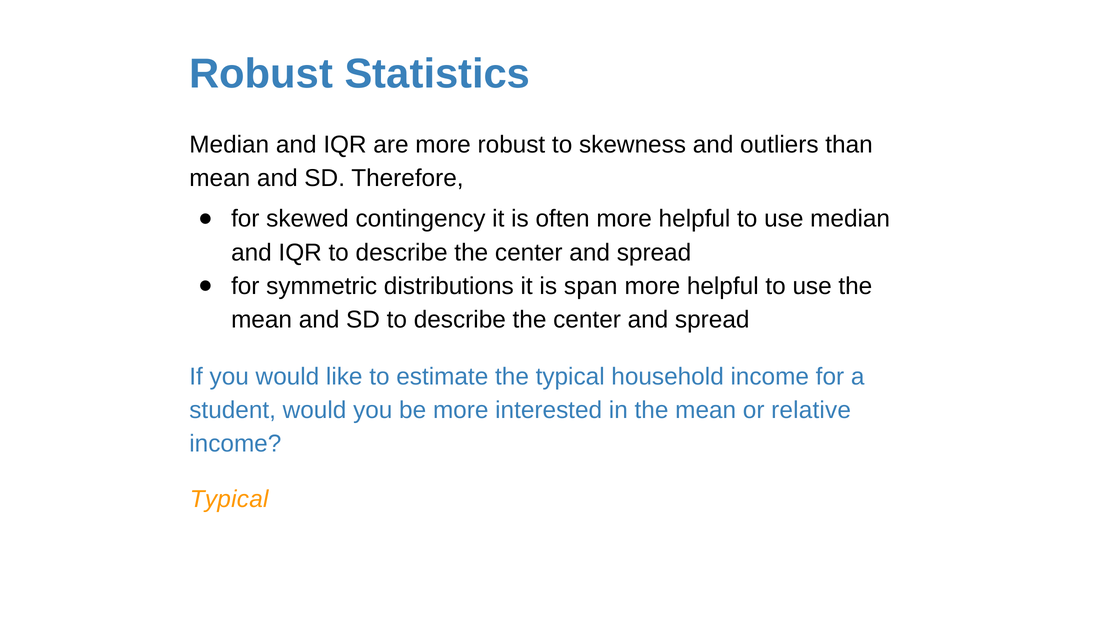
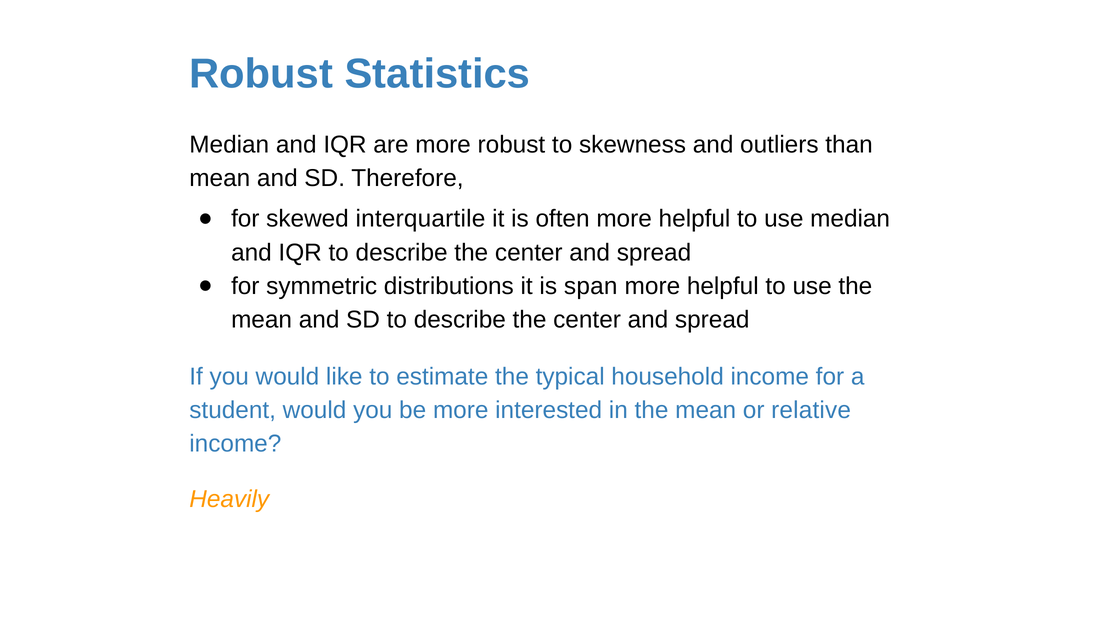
contingency: contingency -> interquartile (420, 219)
Typical: Typical -> Heavily (229, 499)
